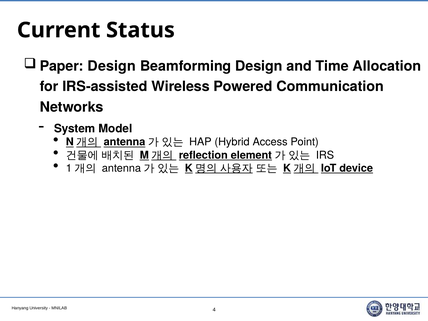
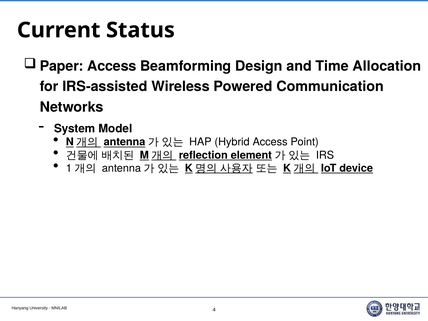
Paper Design: Design -> Access (112, 66)
